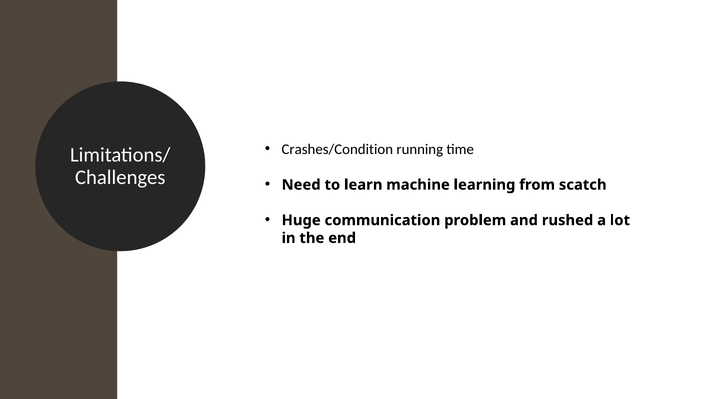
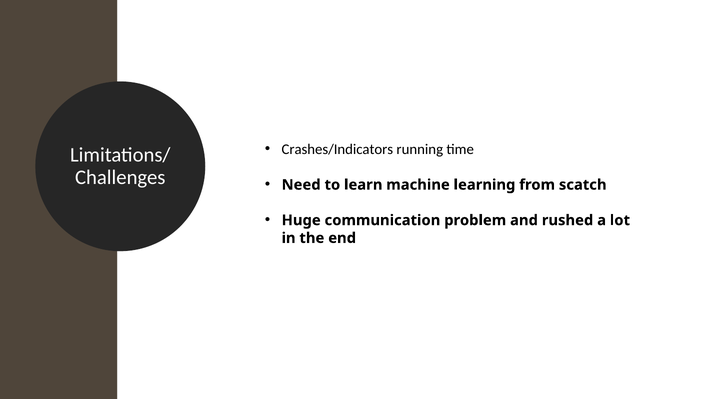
Crashes/Condition: Crashes/Condition -> Crashes/Indicators (337, 149)
